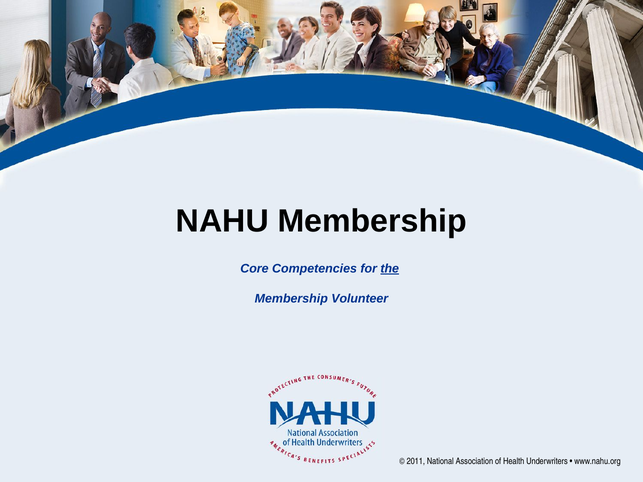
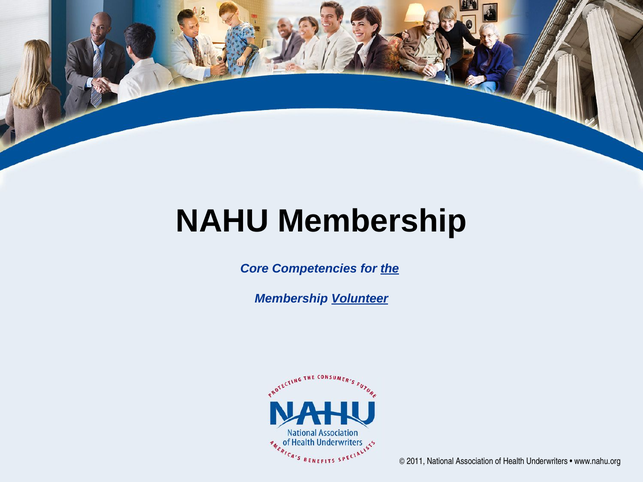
Volunteer underline: none -> present (360, 299)
